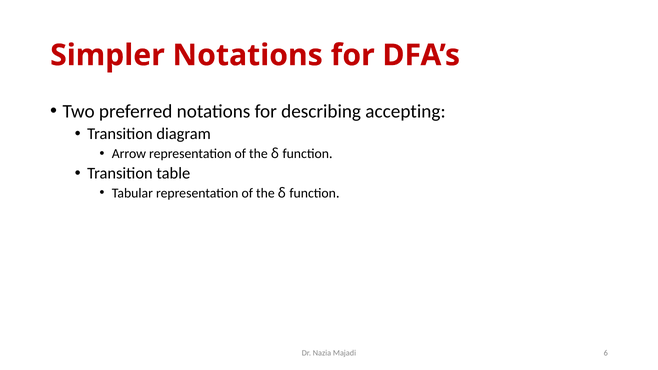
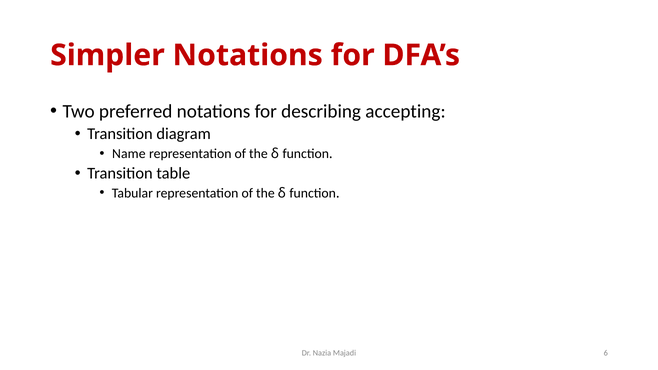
Arrow: Arrow -> Name (129, 154)
